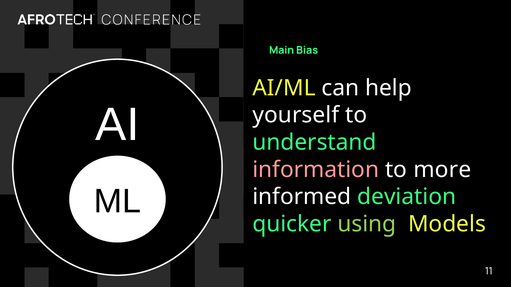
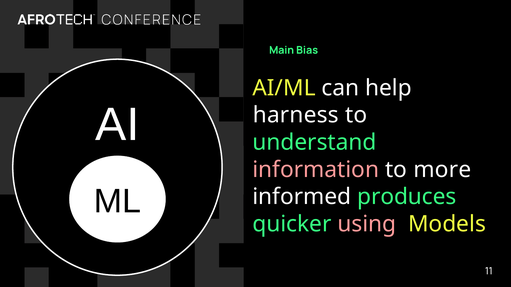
yourself: yourself -> harness (296, 115)
deviation: deviation -> produces (407, 197)
using colour: light green -> pink (367, 224)
